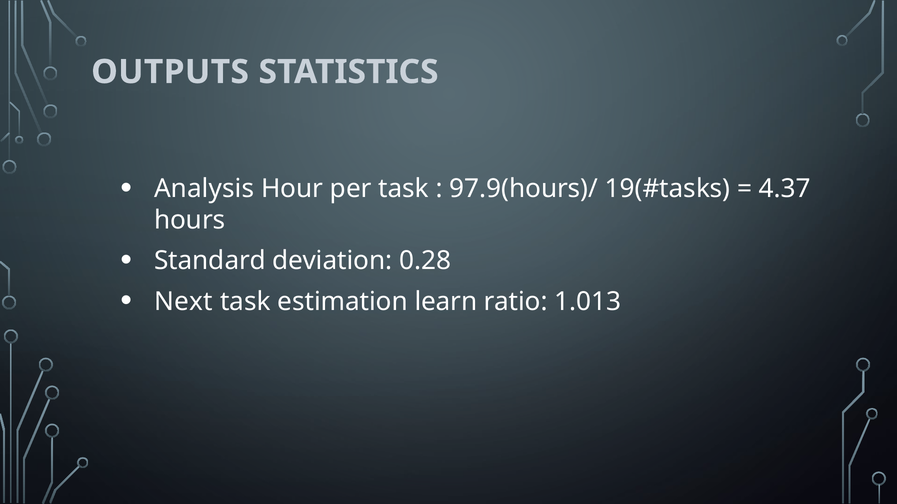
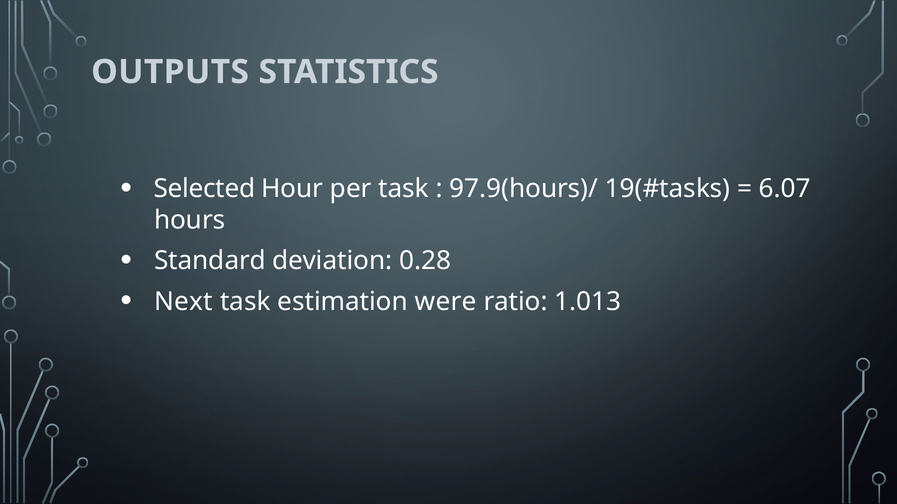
Analysis: Analysis -> Selected (204, 189)
4.37: 4.37 -> 6.07 (785, 189)
learn: learn -> were (446, 302)
